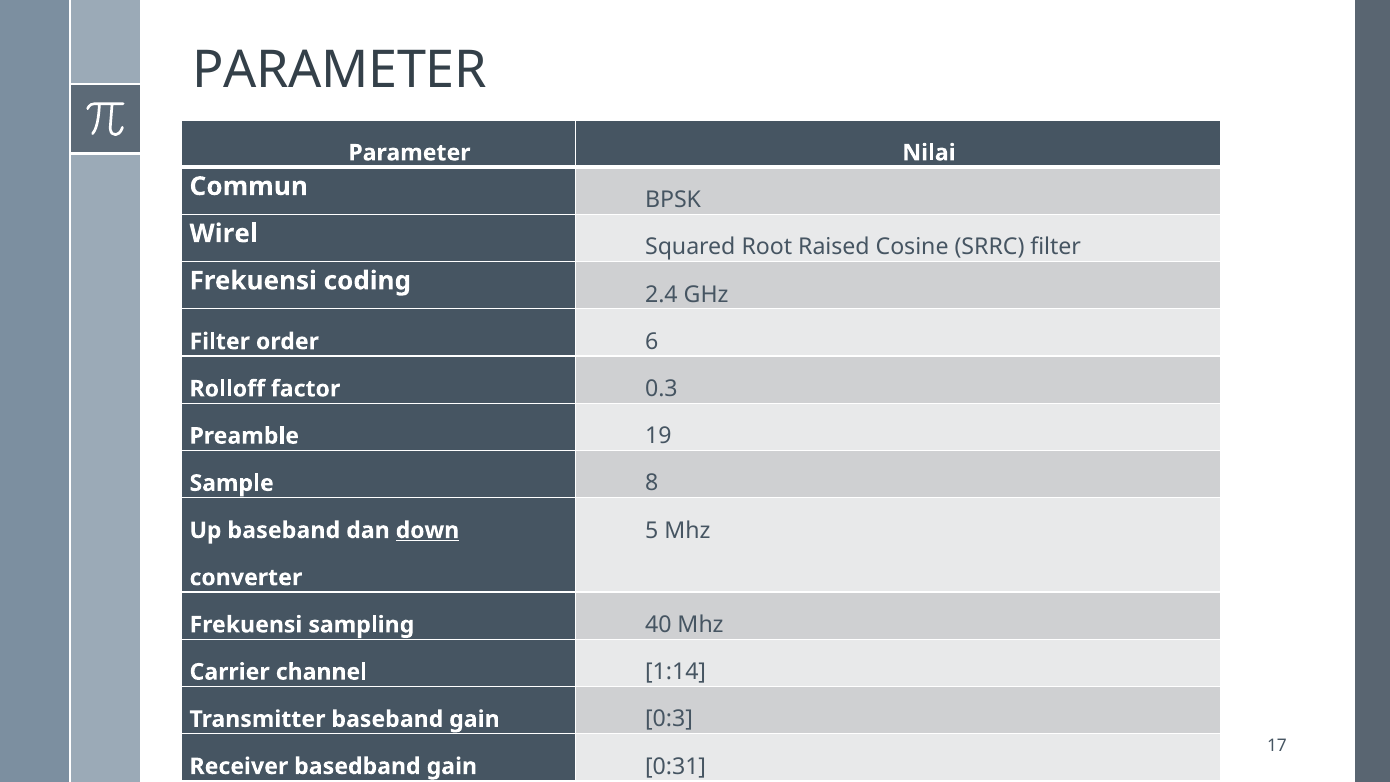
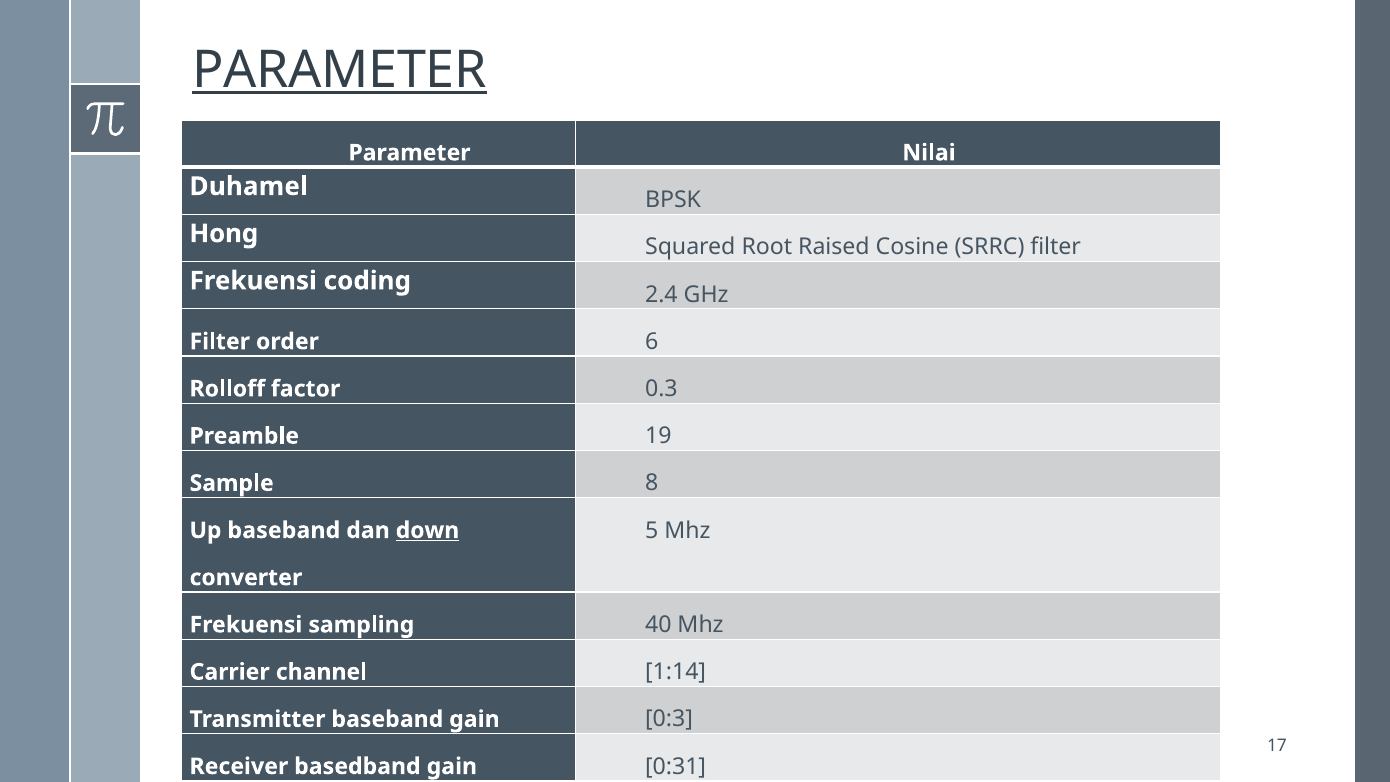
PARAMETER underline: none -> present (339, 70)
Commun: Commun -> Duhamel (249, 186)
Wirel: Wirel -> Hong (224, 234)
